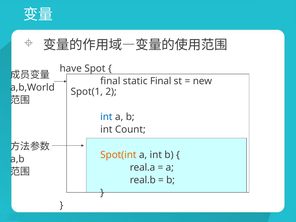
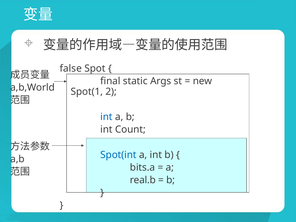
have: have -> false (71, 68)
static Final: Final -> Args (161, 81)
Spot(int colour: orange -> blue (118, 155)
real.a: real.a -> bits.a (142, 167)
